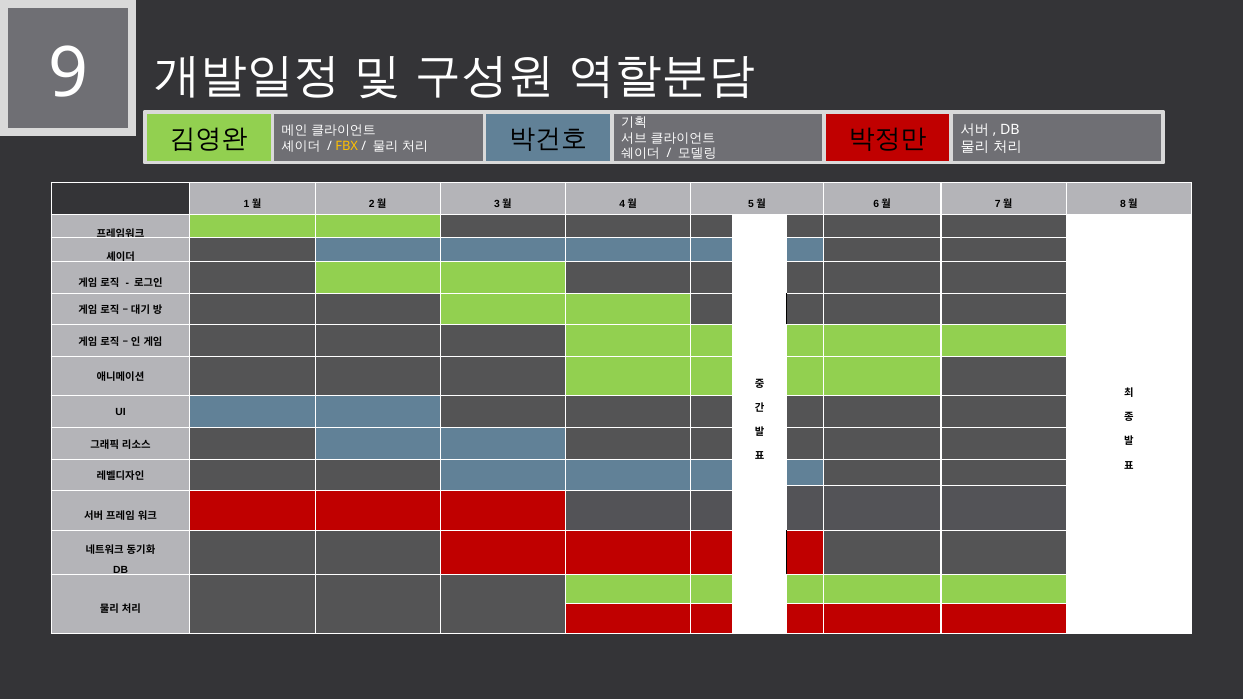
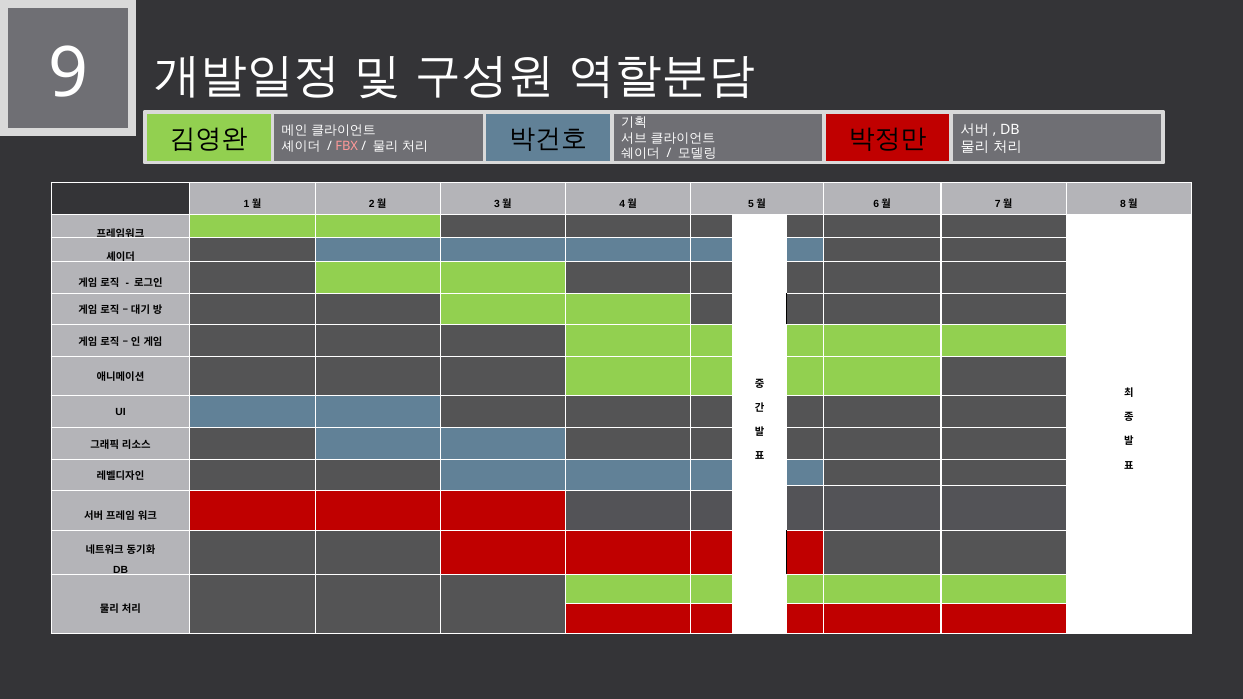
FBX colour: yellow -> pink (347, 146)
